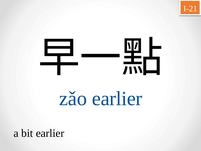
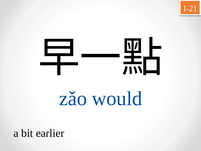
zǎo earlier: earlier -> would (117, 99)
